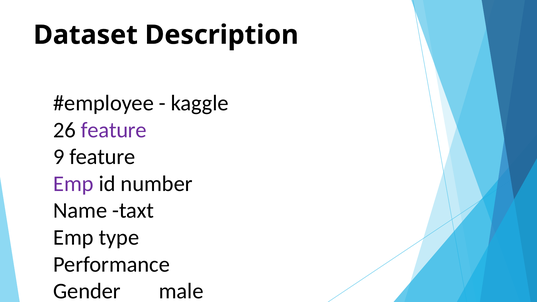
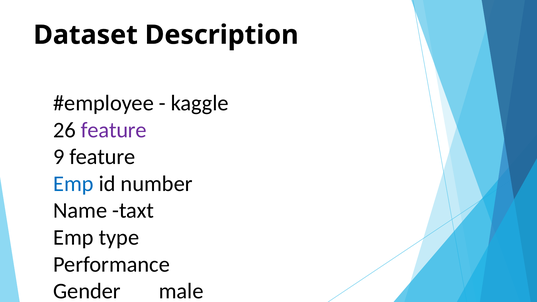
Emp colour: purple -> blue (73, 184)
